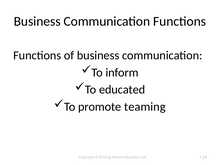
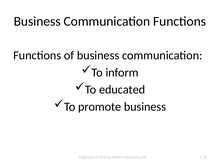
promote teaming: teaming -> business (145, 107)
